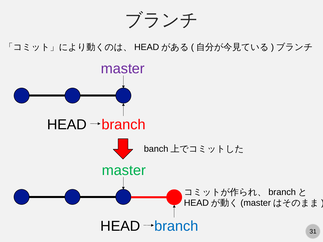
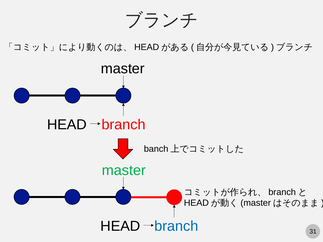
master colour: purple -> black (123, 69)
